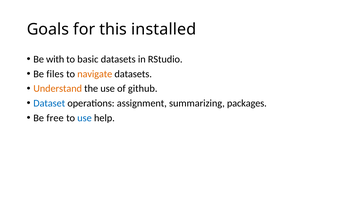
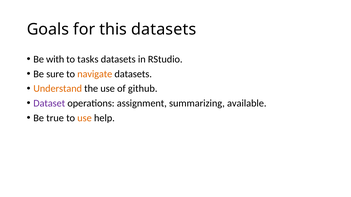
this installed: installed -> datasets (164, 29)
basic: basic -> tasks (88, 59)
files: files -> sure (55, 74)
Dataset colour: blue -> purple (49, 103)
packages: packages -> available (247, 103)
free: free -> true (55, 118)
use colour: blue -> orange (85, 118)
